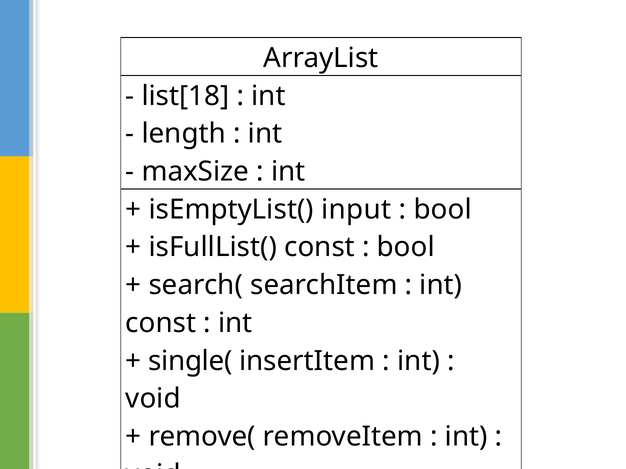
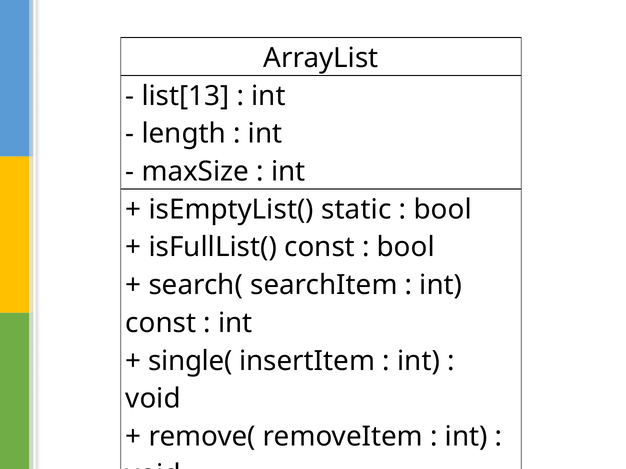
list[18: list[18 -> list[13 (185, 96)
input: input -> static (356, 210)
